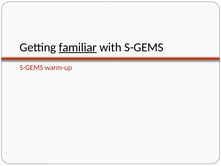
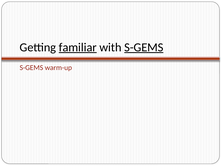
S-GEMS underline: none -> present (144, 47)
